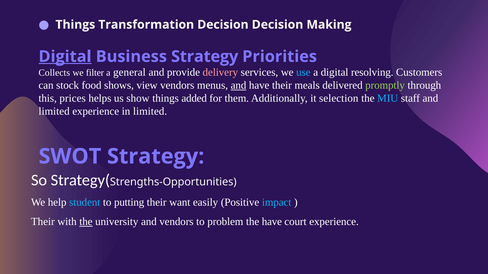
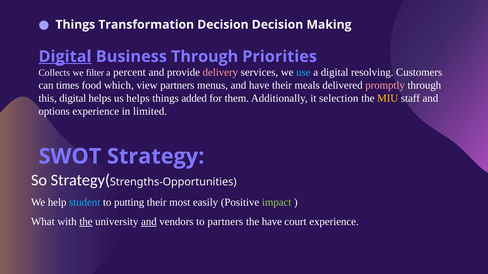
Business Strategy: Strategy -> Through (205, 57)
general: general -> percent (129, 73)
stock: stock -> times (68, 86)
shows: shows -> which (119, 86)
view vendors: vendors -> partners (177, 86)
and underline: present -> none (238, 86)
promptly colour: light green -> pink (385, 86)
this prices: prices -> digital (73, 99)
us show: show -> helps (138, 99)
MIU colour: light blue -> yellow (388, 99)
limited: limited -> options (54, 112)
want: want -> most (180, 203)
impact colour: light blue -> light green (277, 203)
Their: Their -> What (43, 222)
and underline: none -> present (149, 222)
to problem: problem -> partners (225, 222)
